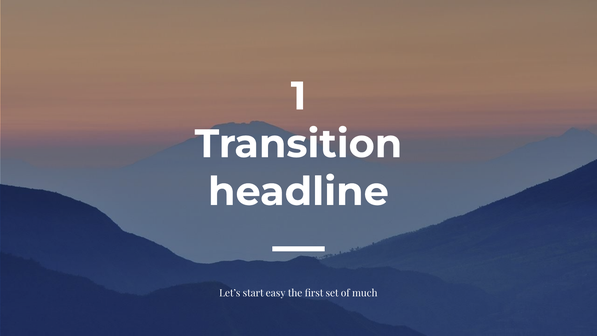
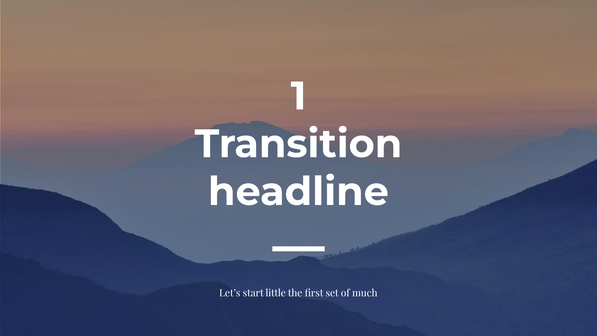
easy: easy -> little (276, 293)
